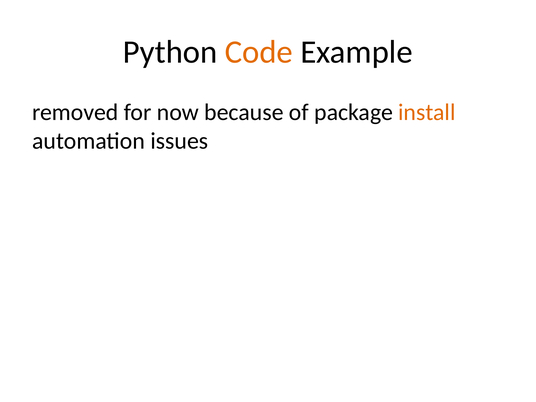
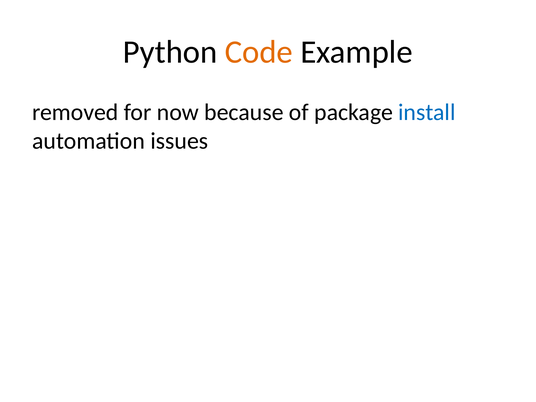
install colour: orange -> blue (427, 112)
